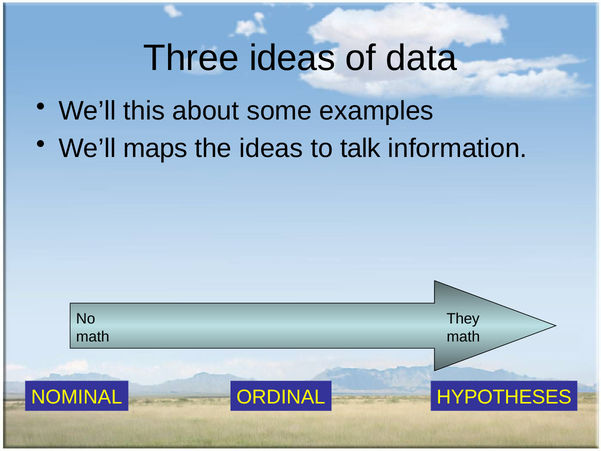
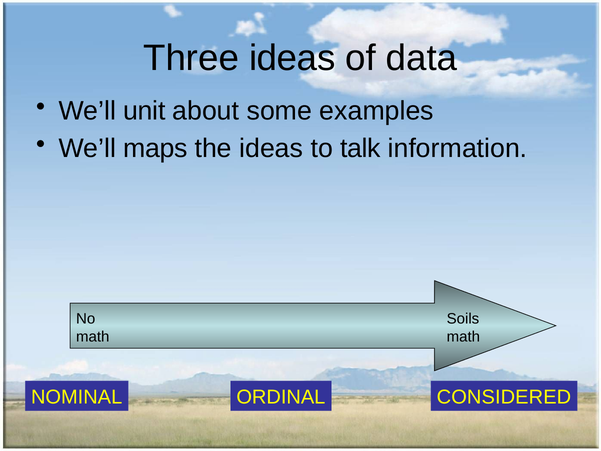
this: this -> unit (144, 111)
They: They -> Soils (463, 319)
HYPOTHESES: HYPOTHESES -> CONSIDERED (504, 397)
